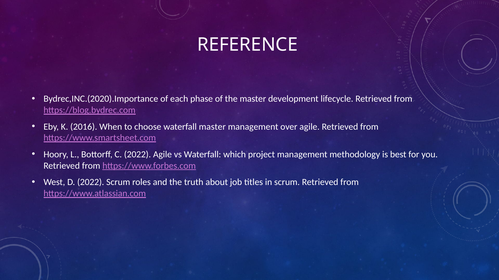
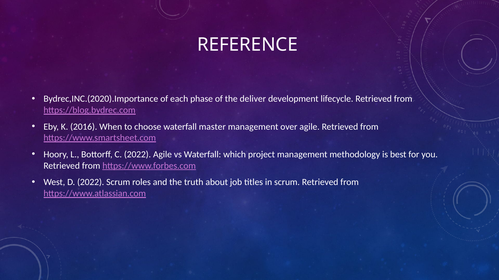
the master: master -> deliver (253, 99)
